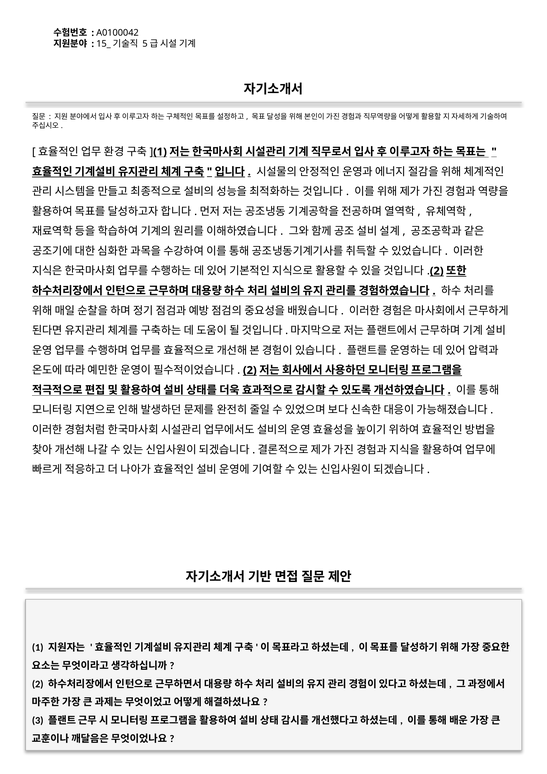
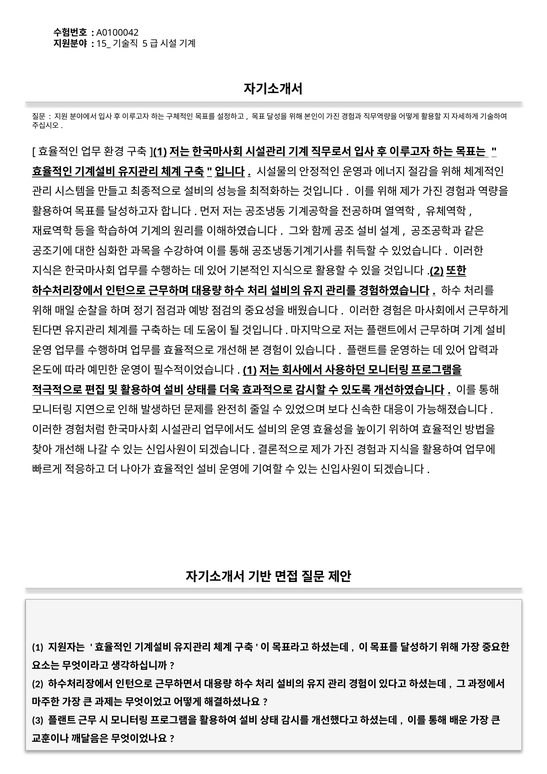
2: 2 -> 1 (250, 370)
